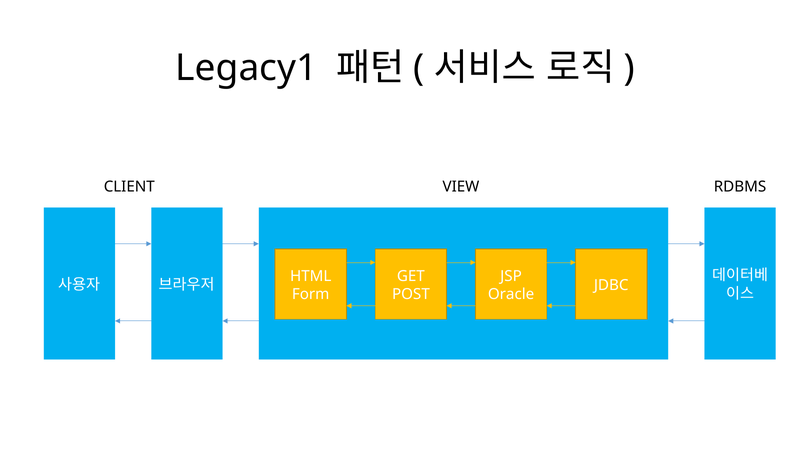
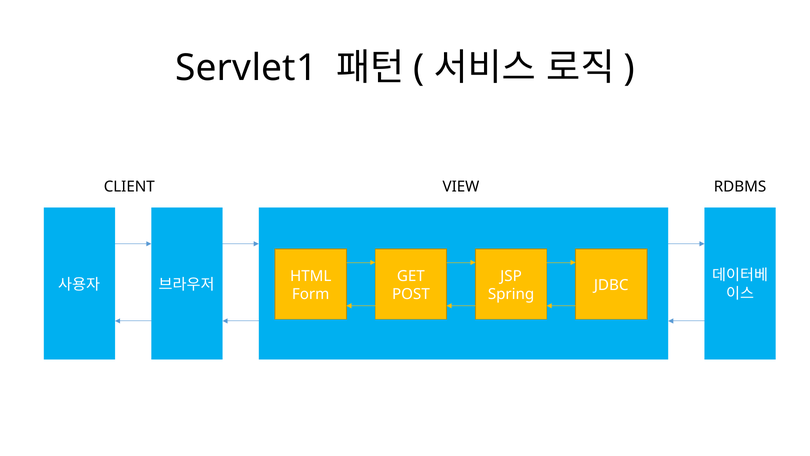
Legacy1: Legacy1 -> Servlet1 (246, 68)
Oracle: Oracle -> Spring (511, 294)
